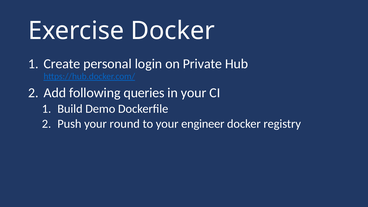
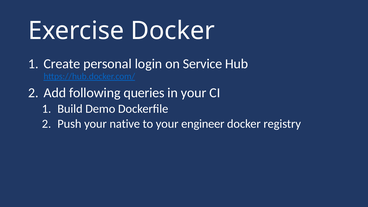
Private: Private -> Service (203, 64)
round: round -> native (125, 124)
